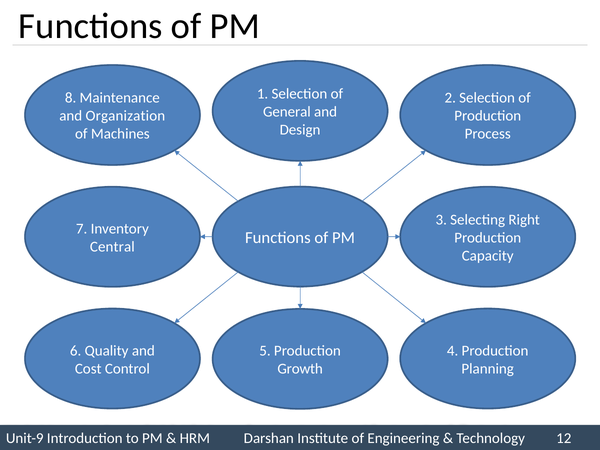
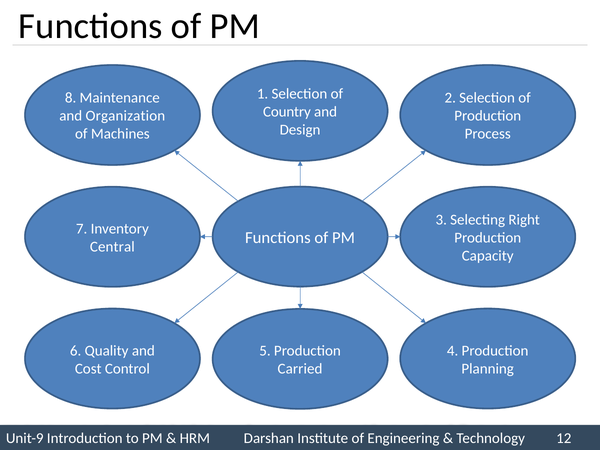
General: General -> Country (287, 112)
Growth: Growth -> Carried (300, 369)
